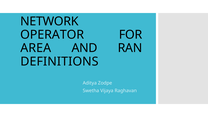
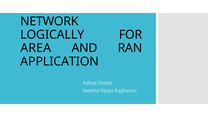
OPERATOR: OPERATOR -> LOGICALLY (52, 35)
DEFINITIONS: DEFINITIONS -> APPLICATION (60, 61)
